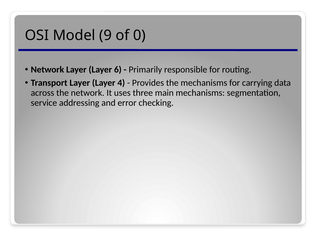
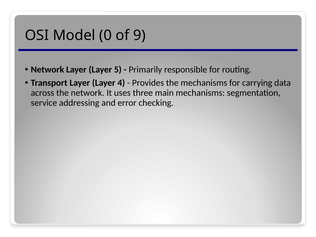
9: 9 -> 0 (105, 35)
0: 0 -> 9 (139, 35)
6: 6 -> 5 (118, 70)
